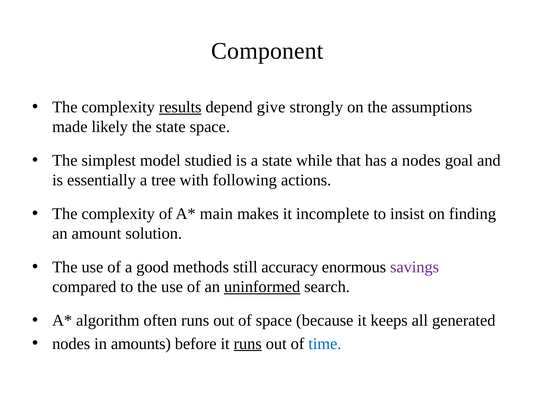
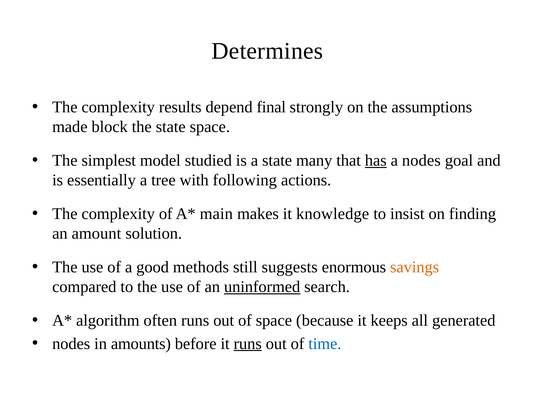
Component: Component -> Determines (267, 51)
results underline: present -> none (180, 107)
give: give -> final (271, 107)
likely: likely -> block (110, 127)
while: while -> many (314, 161)
has underline: none -> present (376, 161)
incomplete: incomplete -> knowledge (333, 214)
accuracy: accuracy -> suggests (290, 267)
savings colour: purple -> orange (415, 267)
